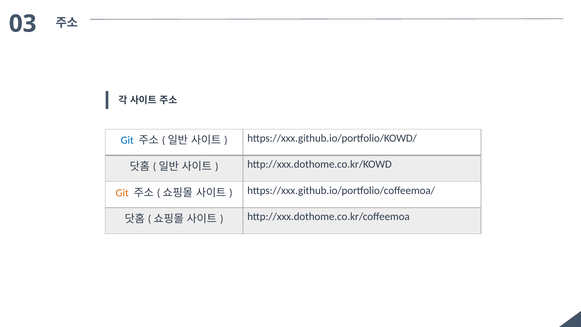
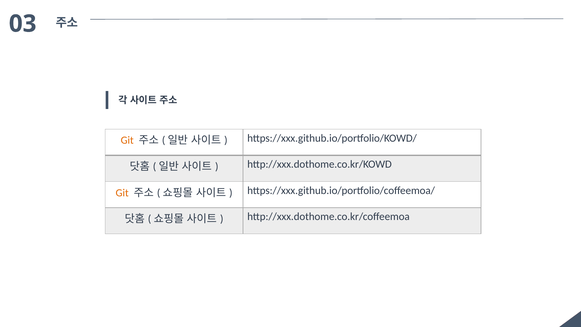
Git colour: blue -> orange (127, 140)
